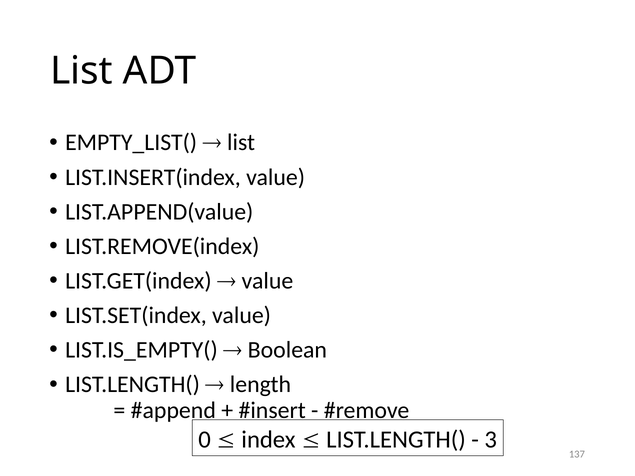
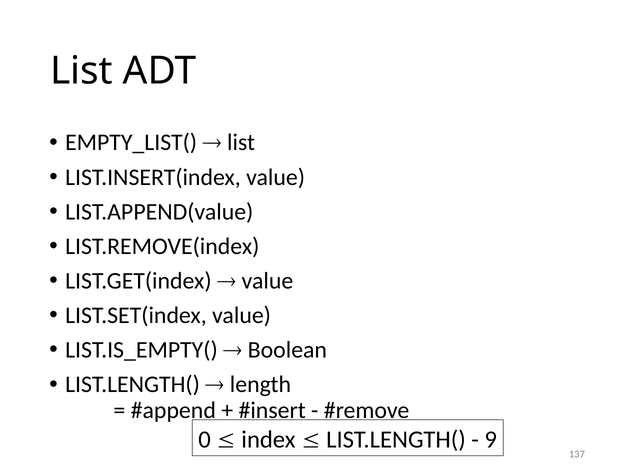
3: 3 -> 9 (491, 440)
